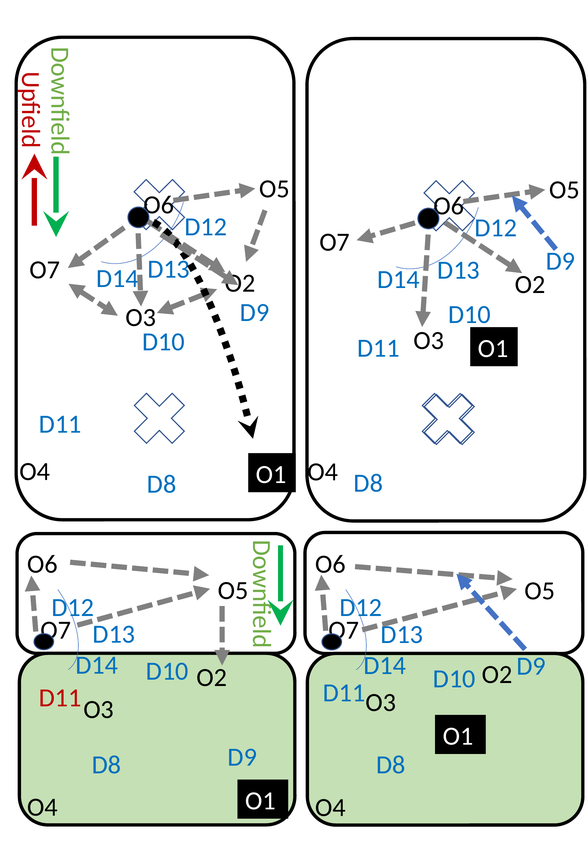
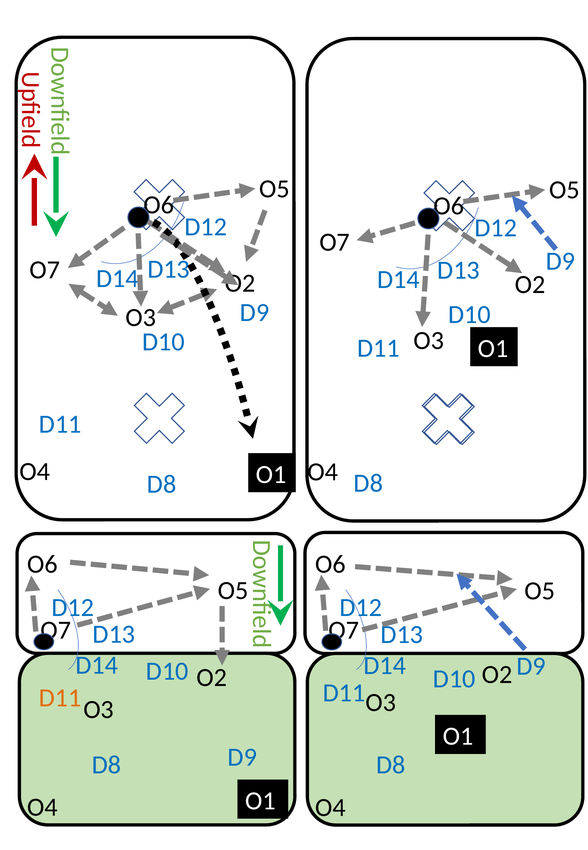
D11 colour: red -> orange (60, 697)
